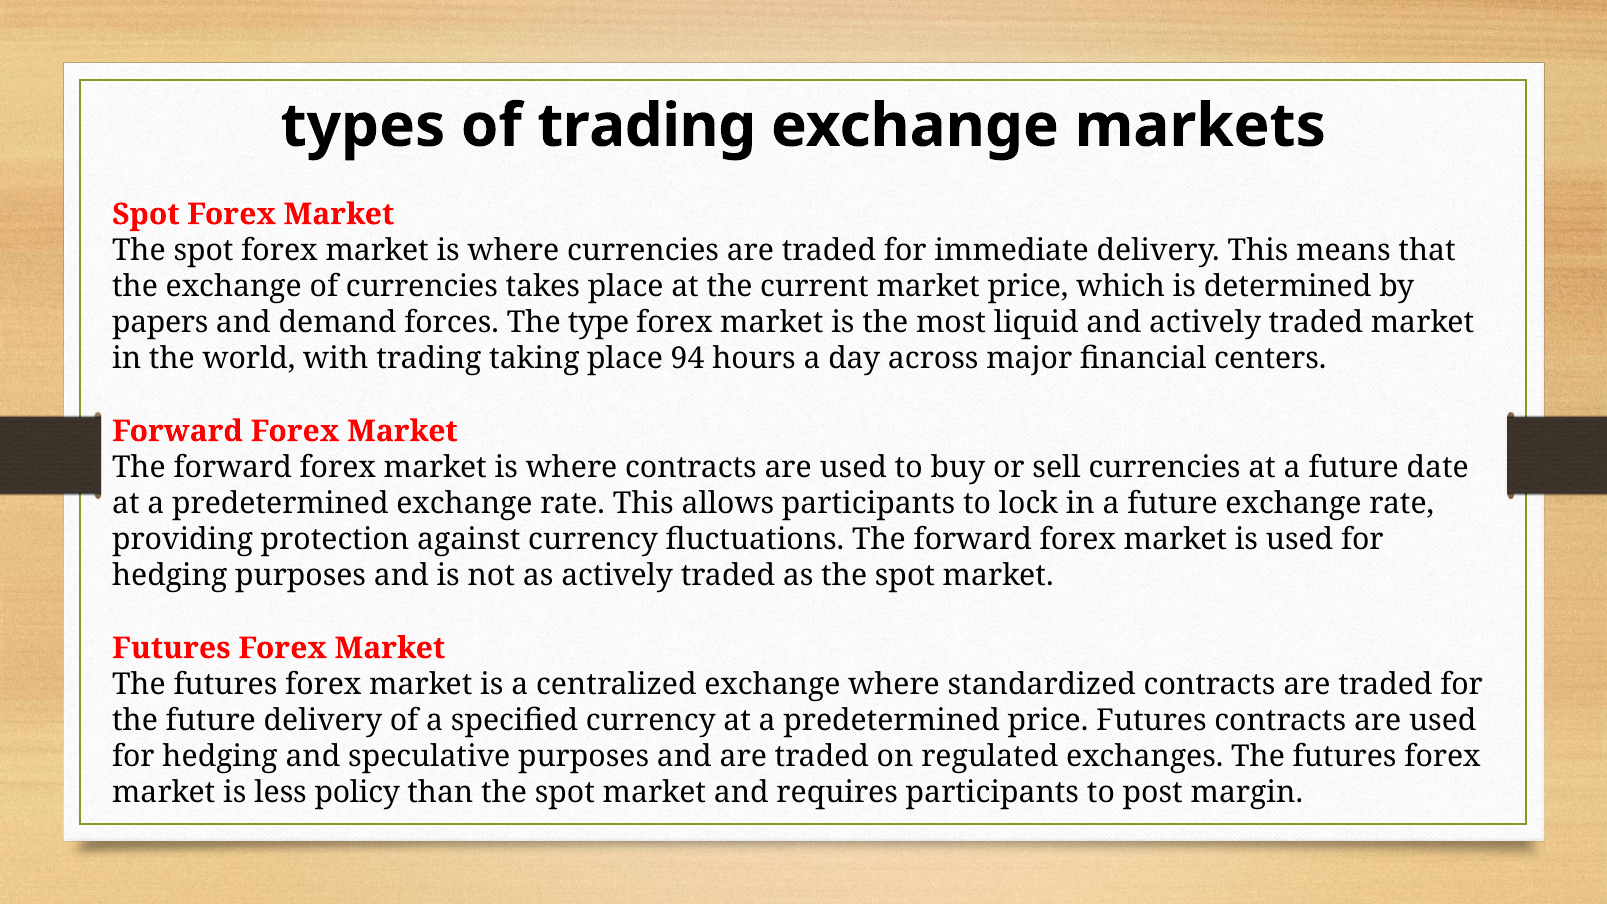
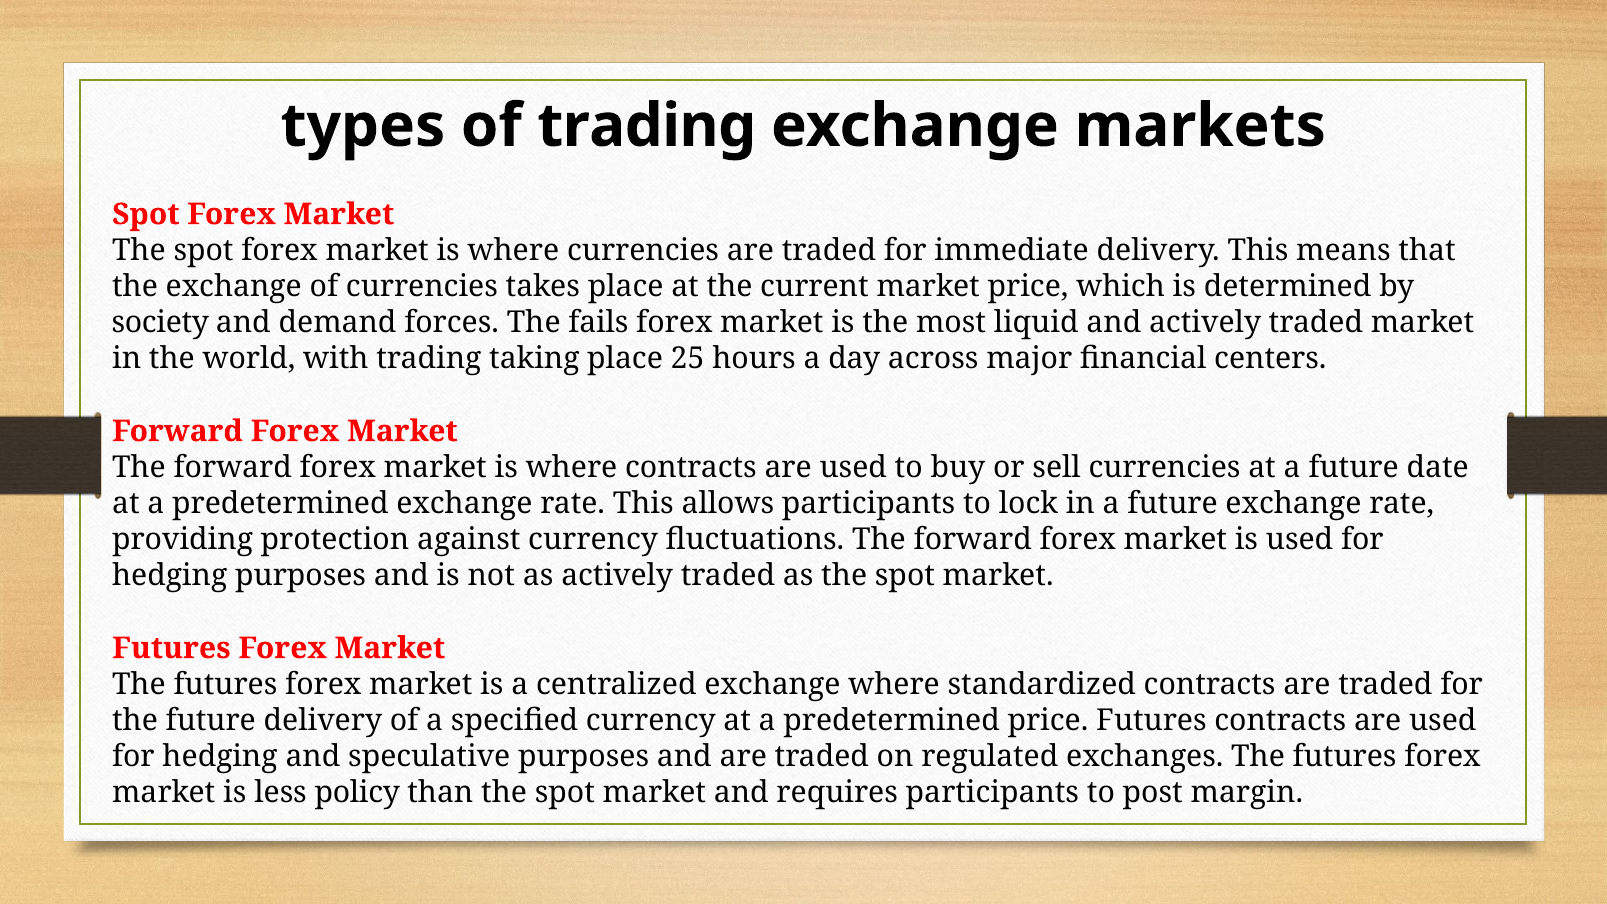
papers: papers -> society (160, 323)
type: type -> fails (598, 323)
94: 94 -> 25 (688, 359)
